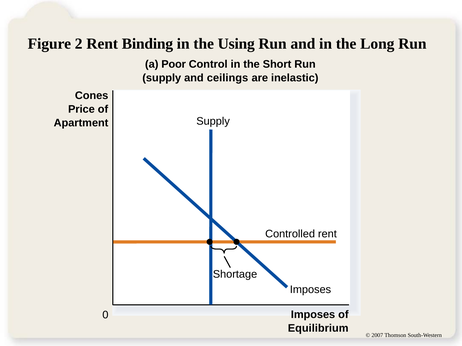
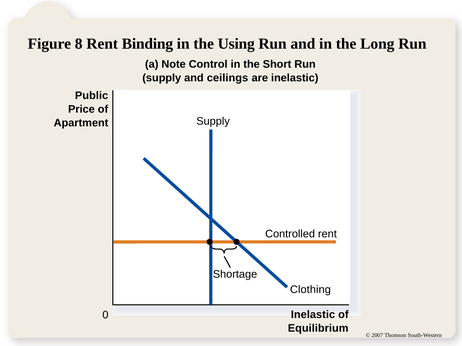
2: 2 -> 8 (79, 44)
Poor: Poor -> Note (174, 64)
Cones: Cones -> Public (92, 96)
Imposes: Imposes -> Clothing (310, 290)
Imposes: Imposes -> Inelastic (313, 315)
